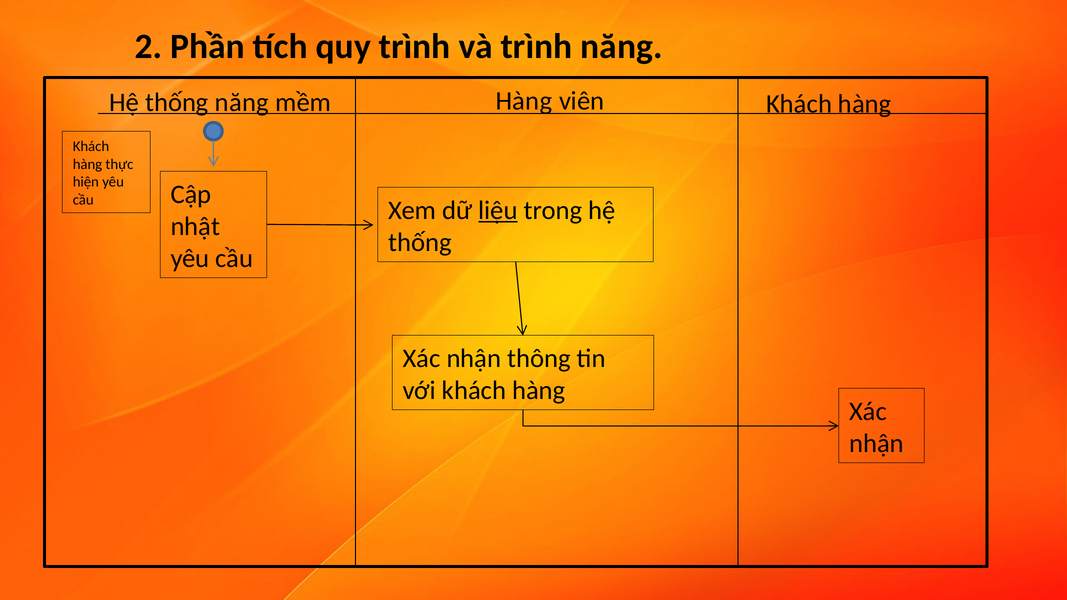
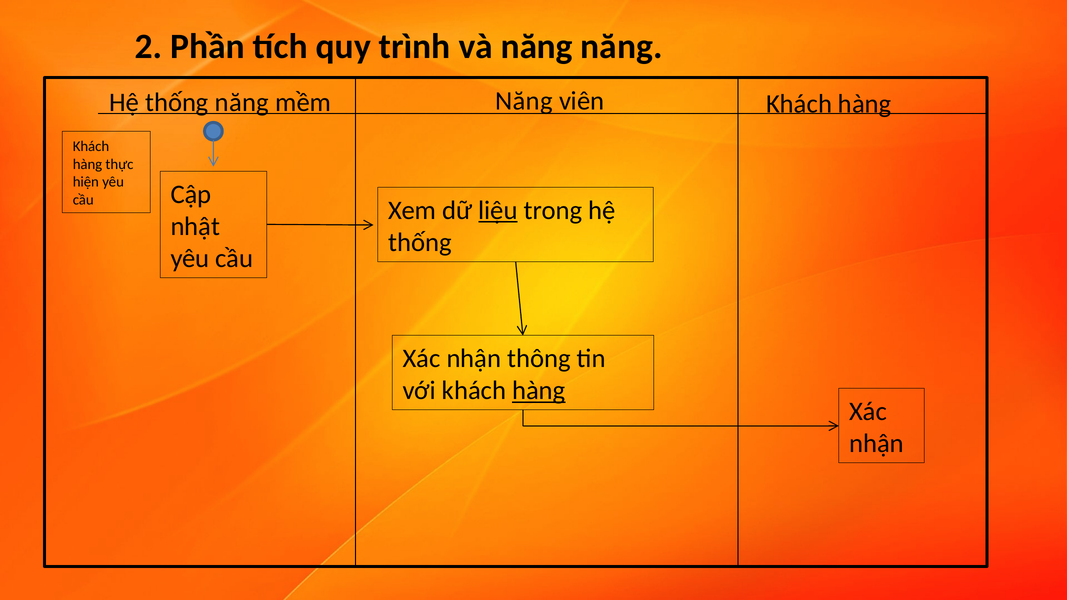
và trình: trình -> năng (537, 47)
Hàng: Hàng -> Năng (524, 101)
hàng underline: none -> present (539, 391)
